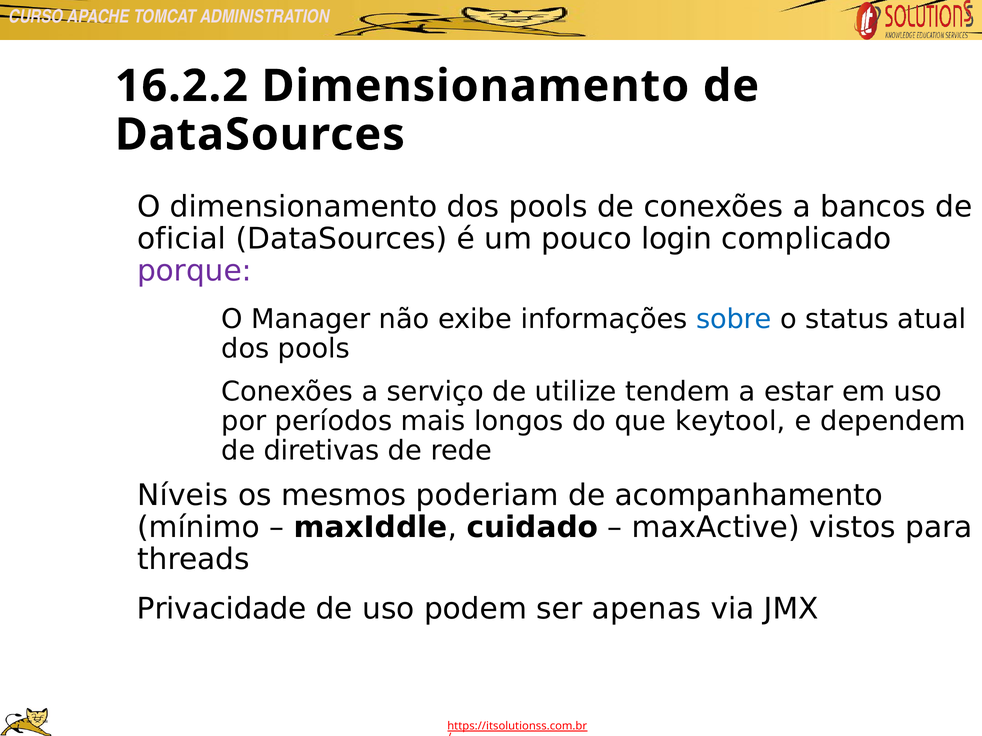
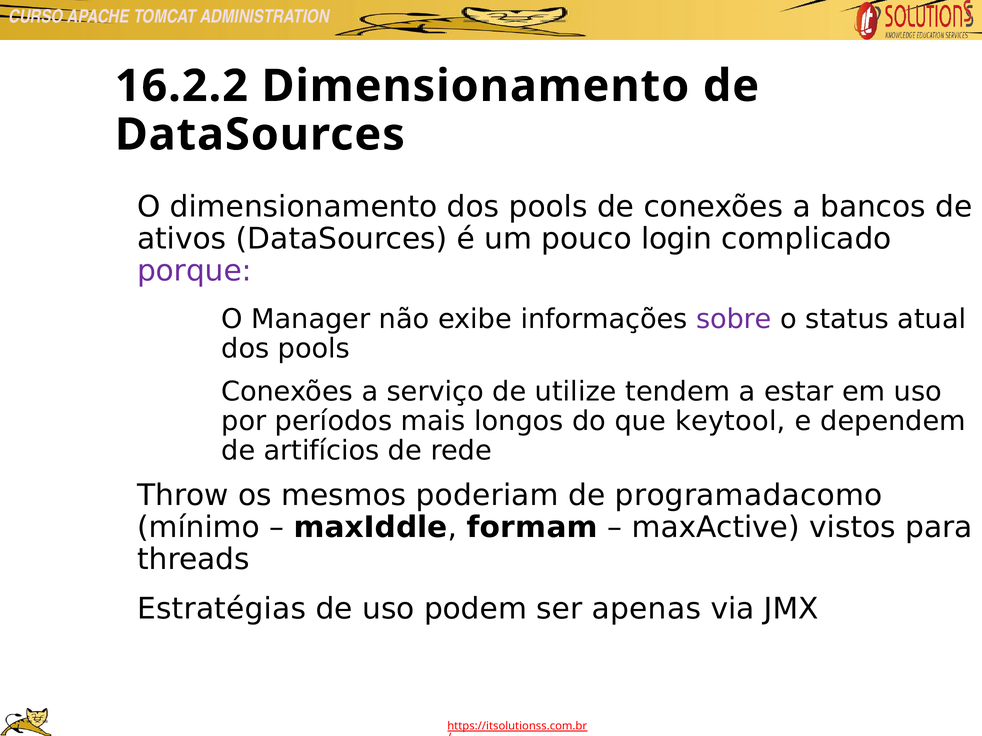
oficial: oficial -> ativos (182, 239)
sobre colour: blue -> purple (734, 319)
diretivas: diretivas -> artifícios (322, 451)
Níveis: Níveis -> Throw (183, 496)
acompanhamento: acompanhamento -> programadacomo (749, 496)
cuidado: cuidado -> formam (532, 528)
Privacidade: Privacidade -> Estratégias (222, 609)
